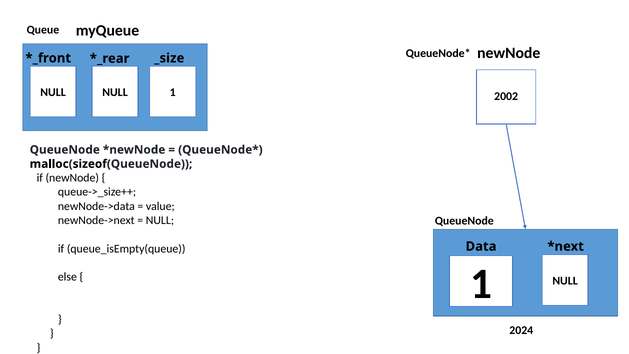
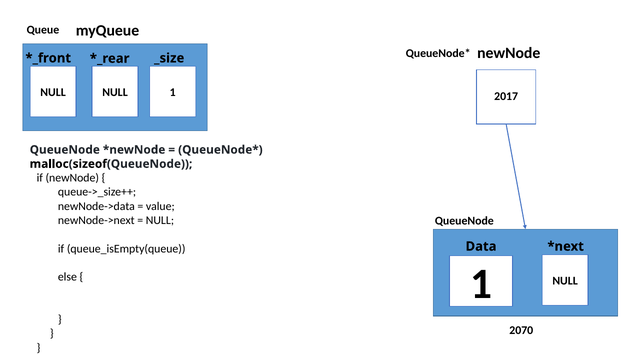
2002: 2002 -> 2017 (506, 96)
2024: 2024 -> 2070 (521, 330)
